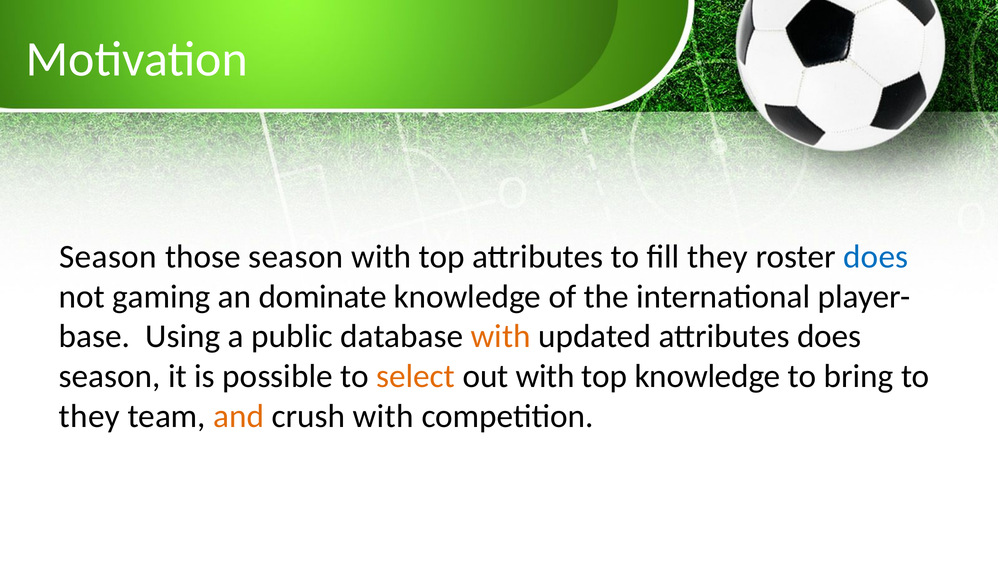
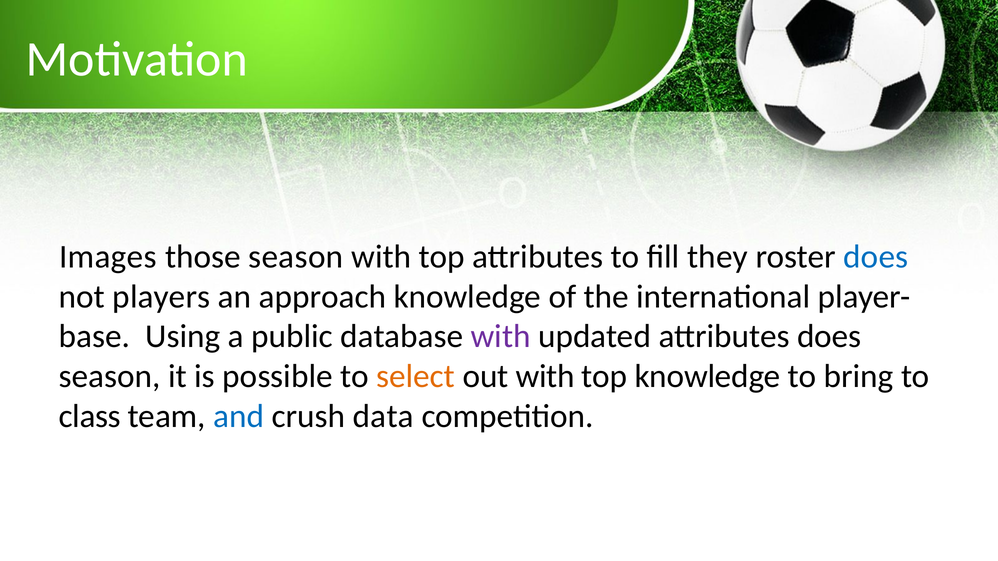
Season: Season -> Images (108, 257)
gaming: gaming -> players (161, 297)
dominate: dominate -> approach (322, 297)
with colour: orange -> purple (501, 337)
they: they -> class (90, 417)
and colour: orange -> blue (239, 417)
crush with: with -> data (383, 417)
